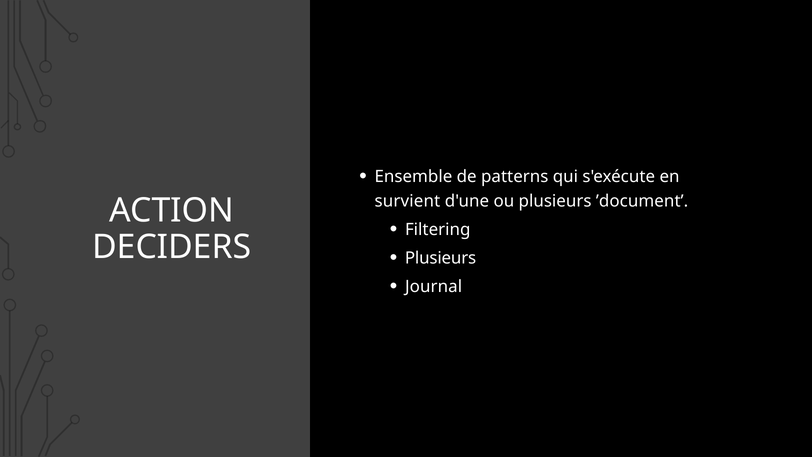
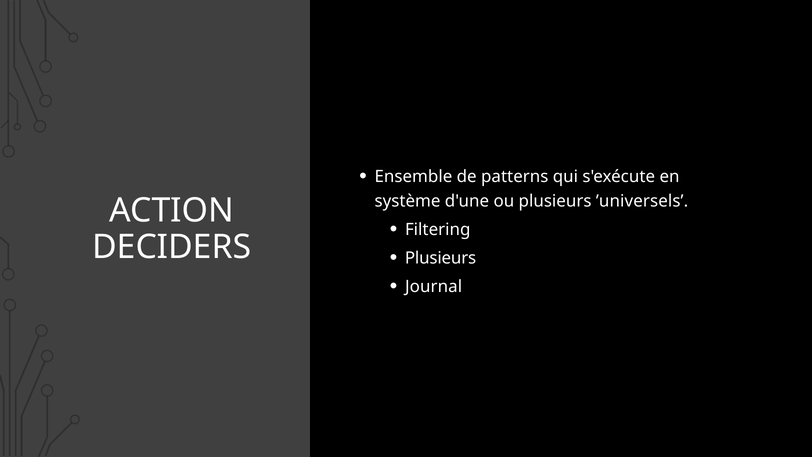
survient: survient -> système (407, 201)
’document: ’document -> ’universels (642, 201)
